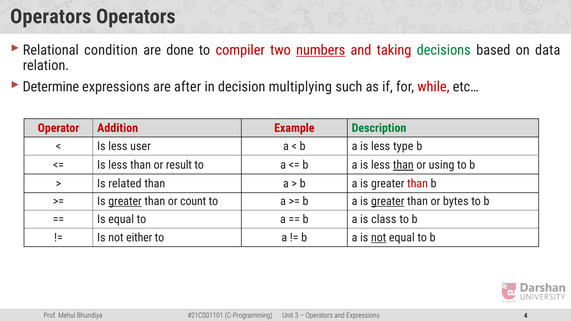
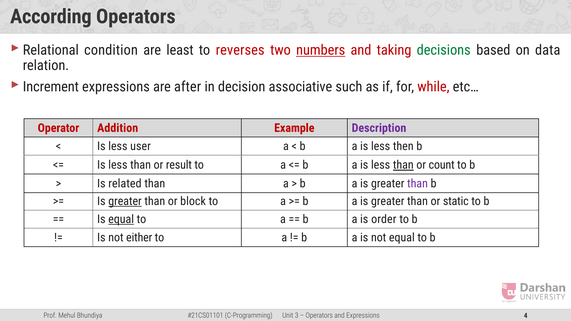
Operators: Operators -> According (51, 17)
done: done -> least (180, 50)
compiler: compiler -> reverses (240, 50)
Determine: Determine -> Increment (51, 87)
multiplying: multiplying -> associative (300, 87)
Description colour: green -> purple (379, 128)
type: type -> then (403, 146)
using: using -> count (442, 165)
than colour: red -> purple (418, 184)
count: count -> block (193, 201)
greater underline: present -> none (388, 201)
bytes: bytes -> static (456, 201)
equal underline: none -> present (121, 219)
class: class -> order (384, 219)
not underline: present -> none (379, 238)
